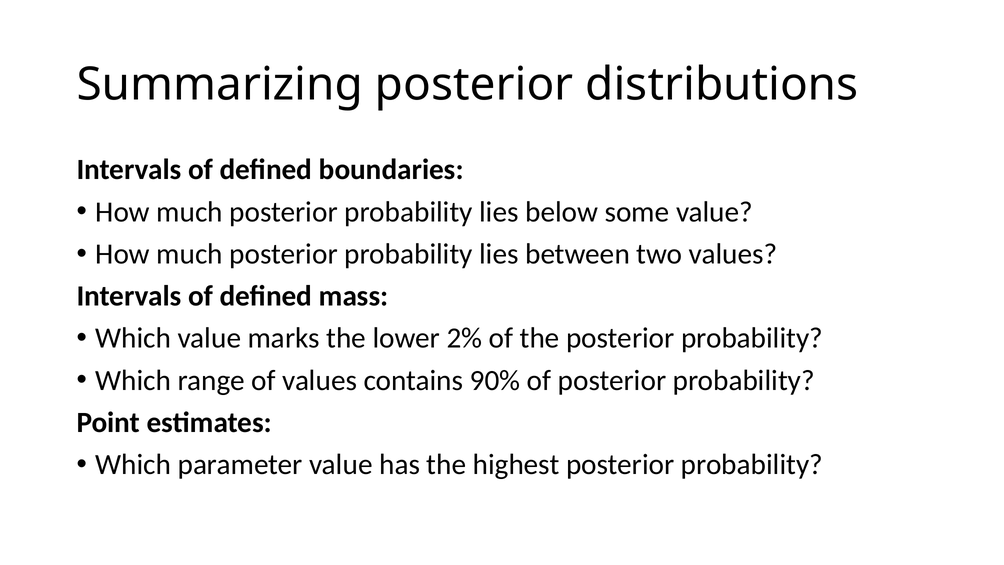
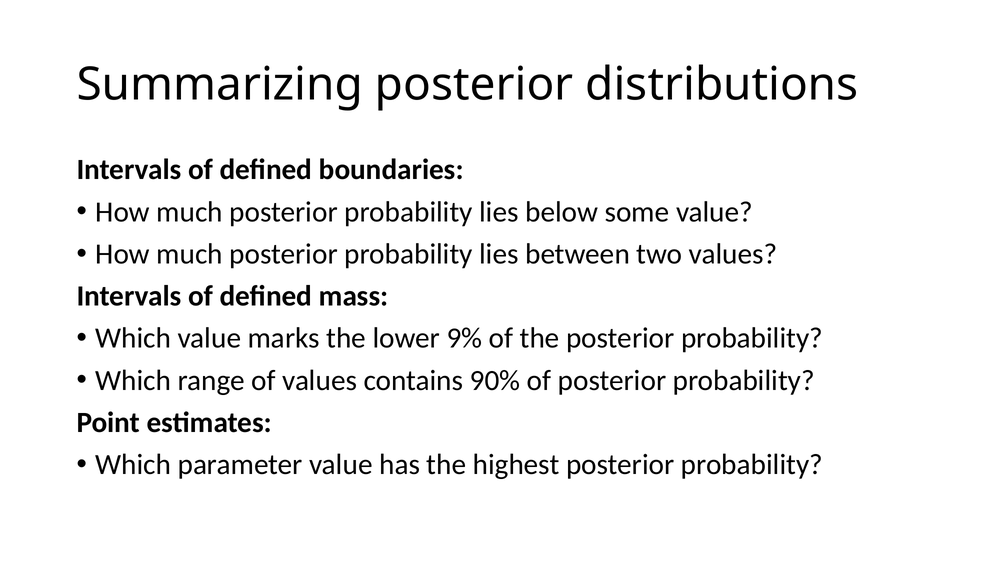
2%: 2% -> 9% (464, 338)
